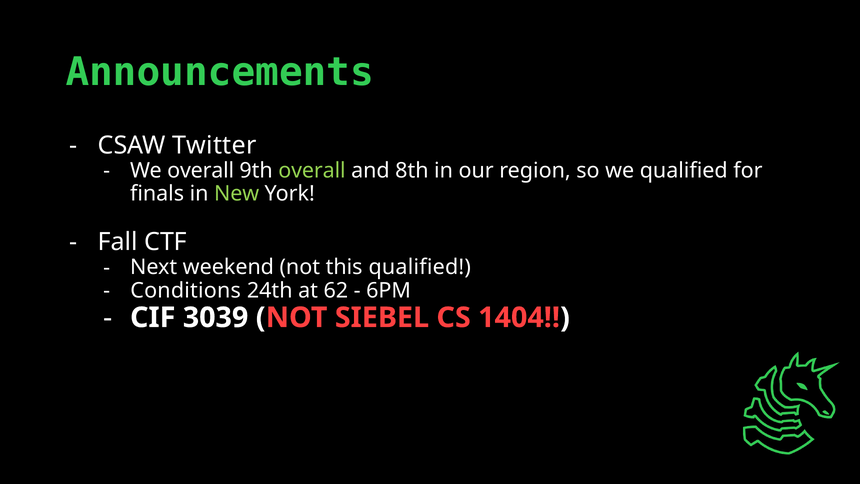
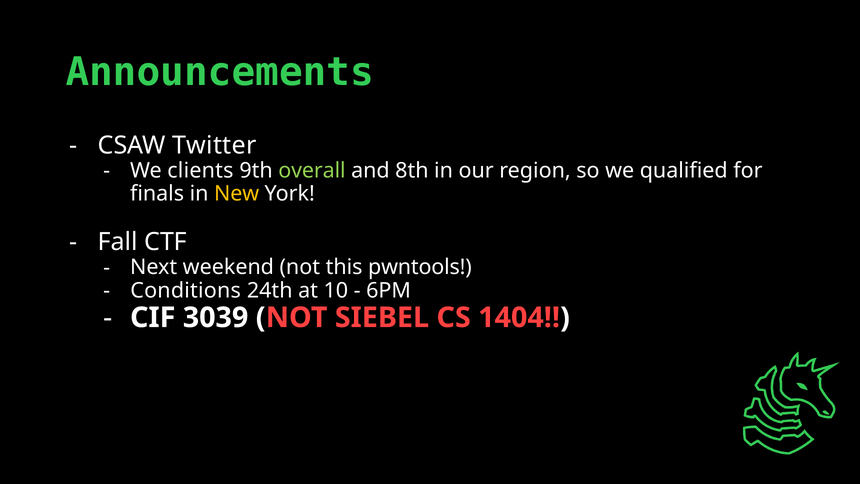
We overall: overall -> clients (200, 171)
New colour: light green -> yellow (237, 194)
this qualified: qualified -> pwntools (420, 267)
62: 62 -> 10 (336, 290)
